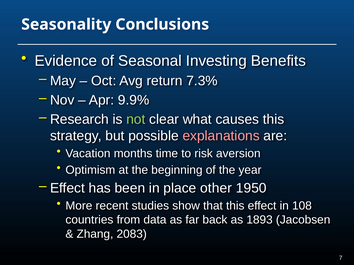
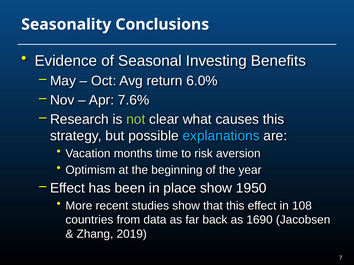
7.3%: 7.3% -> 6.0% (202, 81)
9.9%: 9.9% -> 7.6% (134, 100)
explanations colour: pink -> light blue (221, 136)
place other: other -> show (216, 188)
1893: 1893 -> 1690 (260, 220)
2083: 2083 -> 2019 (132, 234)
